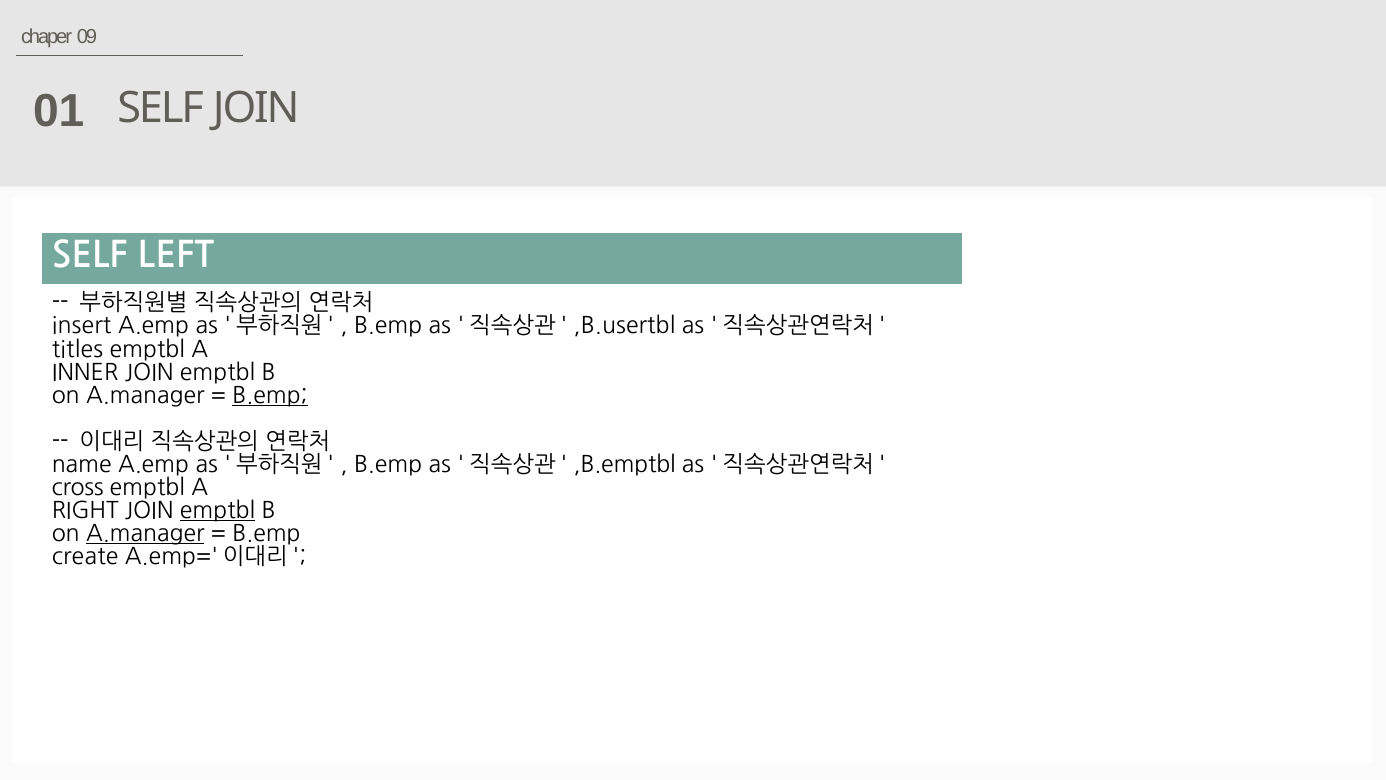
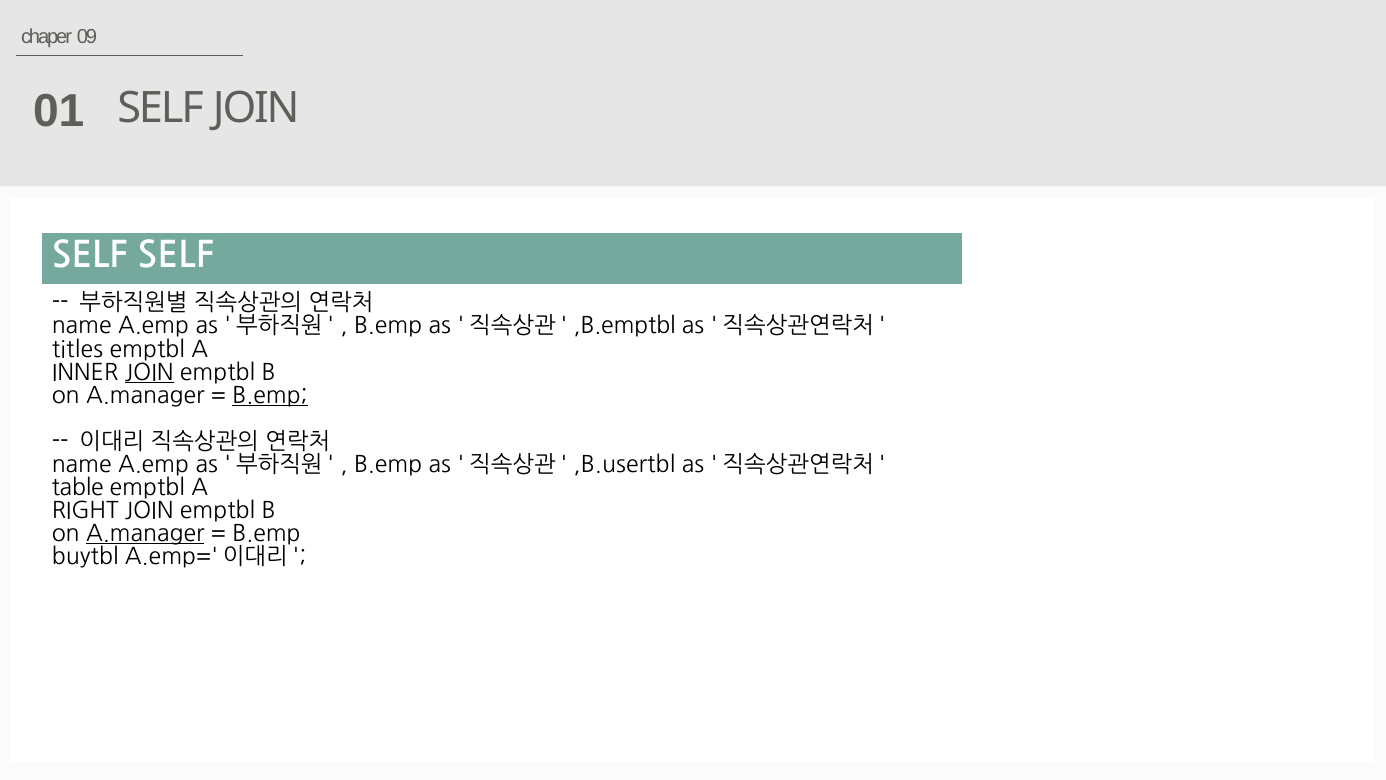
SELF LEFT: LEFT -> SELF (176, 256)
insert: insert -> name (82, 326)
,B.usertbl: ,B.usertbl -> ,B.emptbl (625, 326)
JOIN underline: none -> present (149, 372)
,B.emptbl: ,B.emptbl -> ,B.usertbl (625, 464)
cross: cross -> table (78, 487)
emptbl underline: present -> none (218, 511)
create: create -> buytbl (85, 557)
